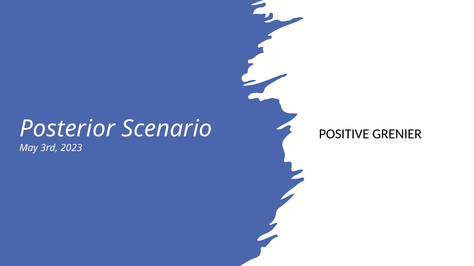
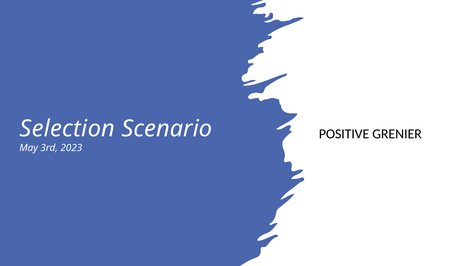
Posterior: Posterior -> Selection (67, 129)
